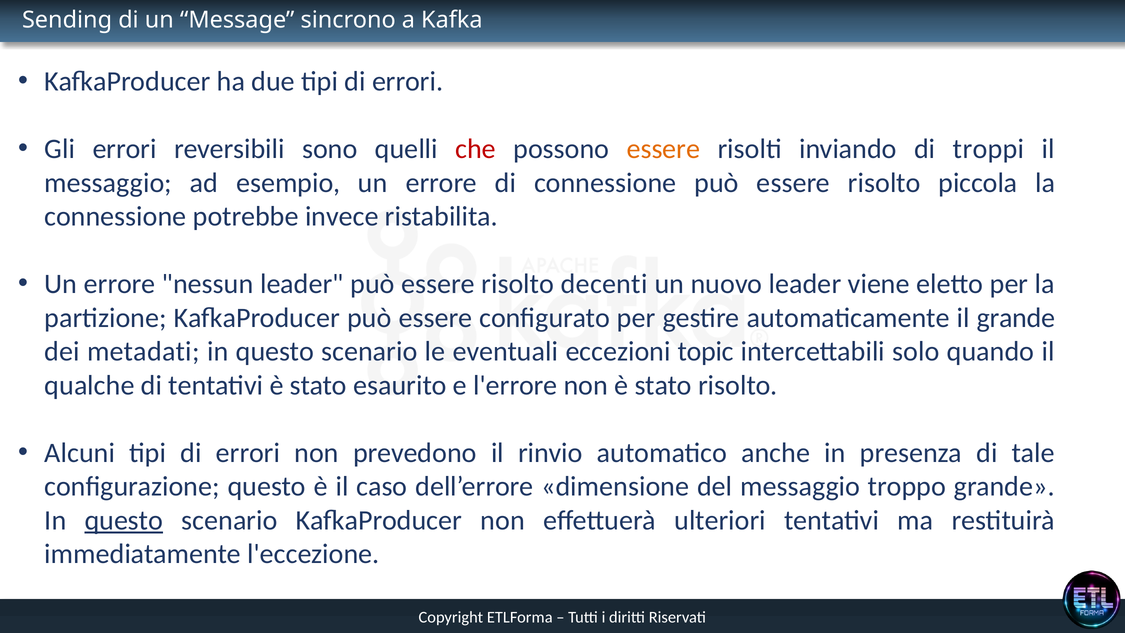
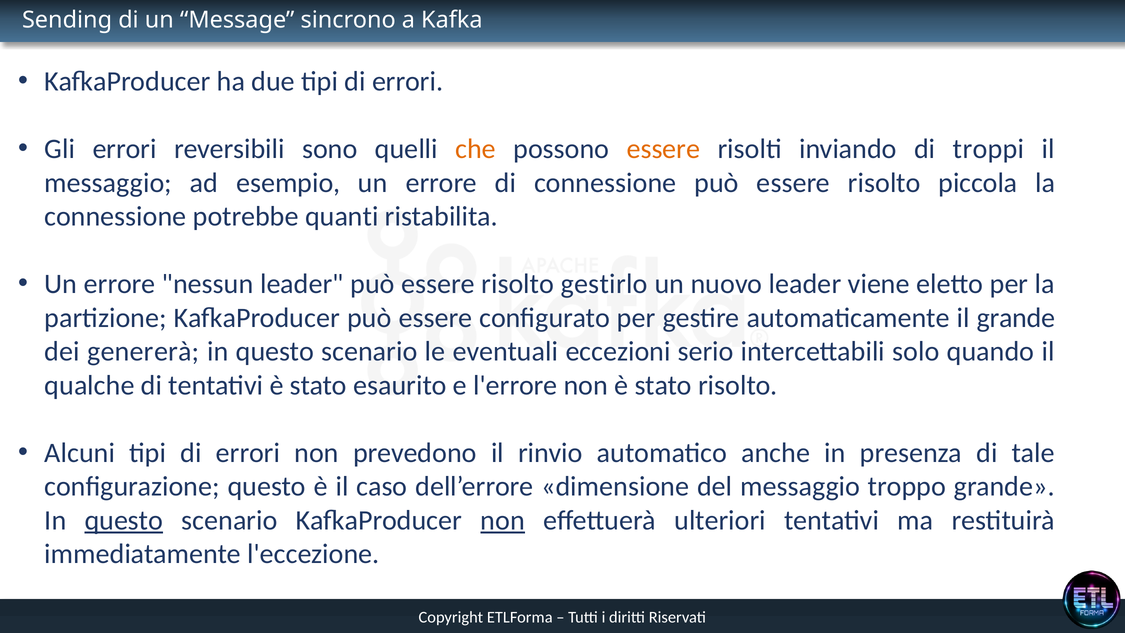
che colour: red -> orange (476, 149)
invece: invece -> quanti (342, 216)
decenti: decenti -> gestirlo (604, 284)
metadati: metadati -> genererà (143, 351)
topic: topic -> serio (706, 351)
non underline: none -> present (503, 520)
